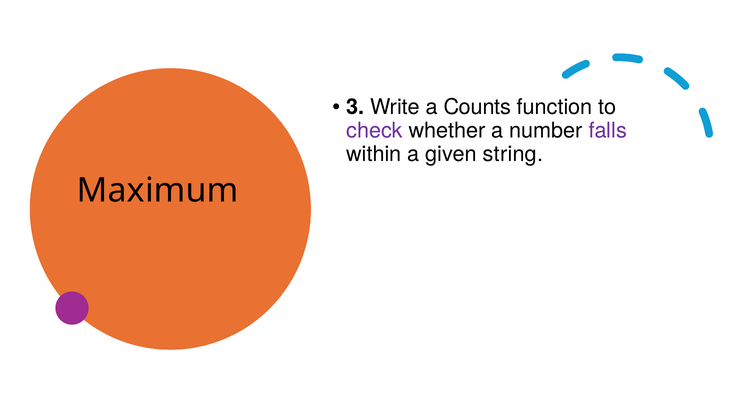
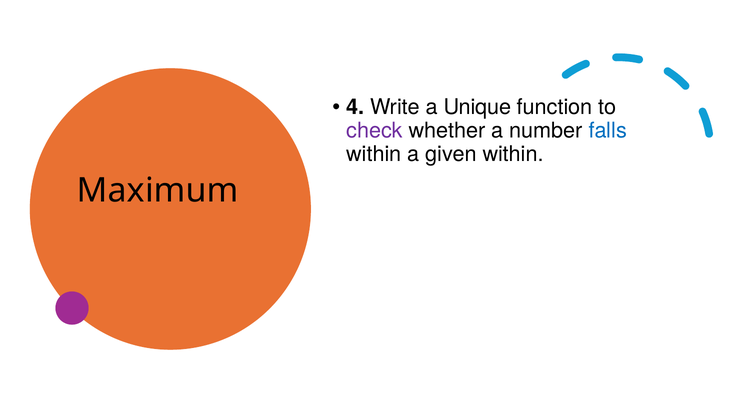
3: 3 -> 4 (355, 107)
Counts: Counts -> Unique (477, 107)
falls colour: purple -> blue (608, 131)
given string: string -> within (513, 154)
